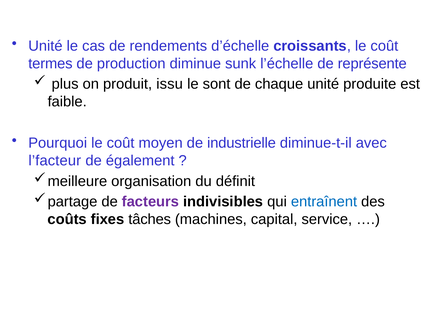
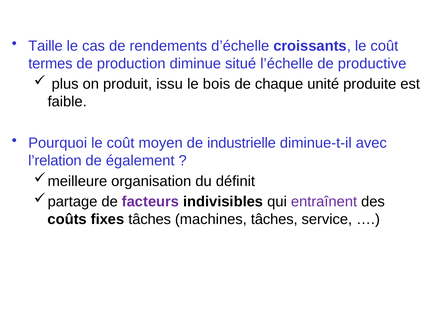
Unité: Unité -> Taille (45, 46)
sunk: sunk -> situé (241, 64)
représente: représente -> productive (372, 64)
sont: sont -> bois (217, 84)
l’facteur: l’facteur -> l’relation (55, 161)
entraînent colour: blue -> purple (324, 202)
machines capital: capital -> tâches (274, 219)
